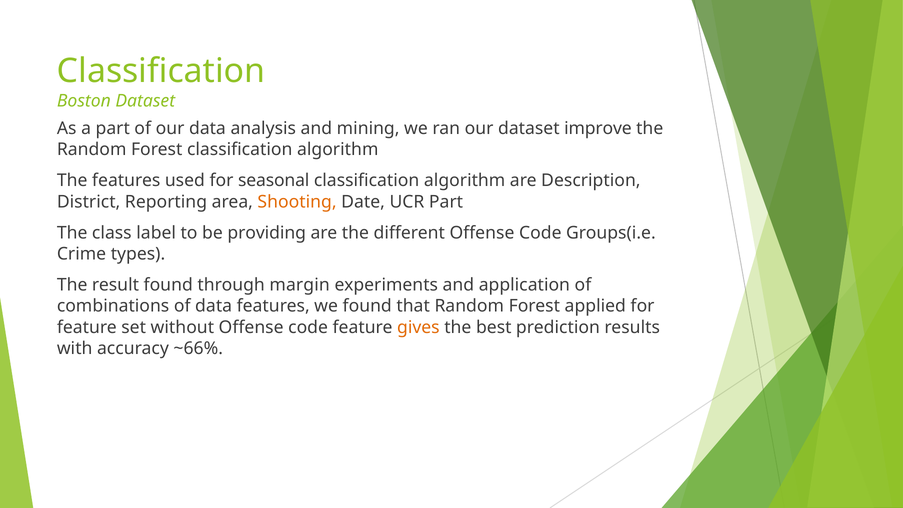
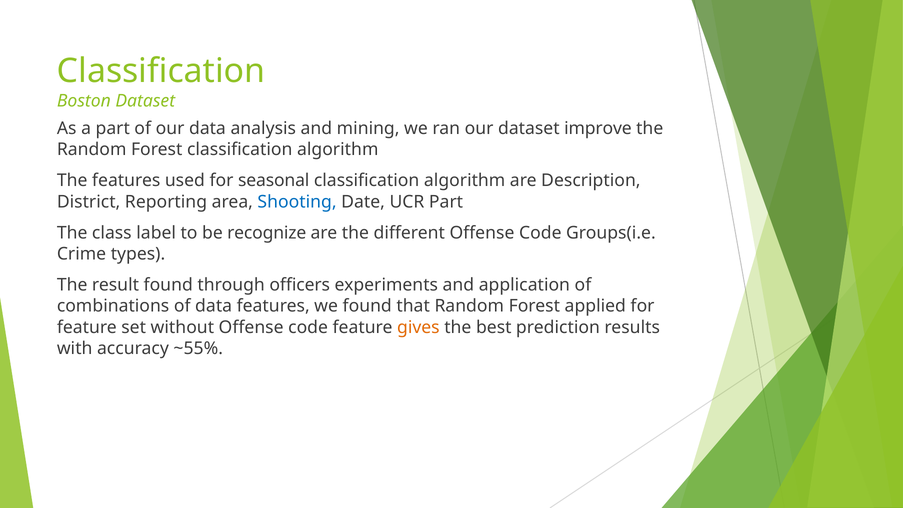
Shooting colour: orange -> blue (297, 202)
providing: providing -> recognize (267, 233)
margin: margin -> officers (300, 285)
~66%: ~66% -> ~55% (198, 348)
